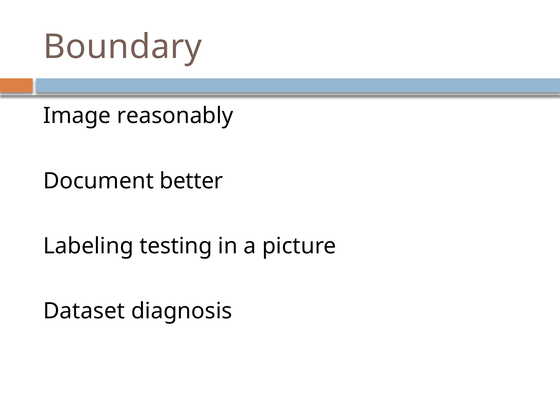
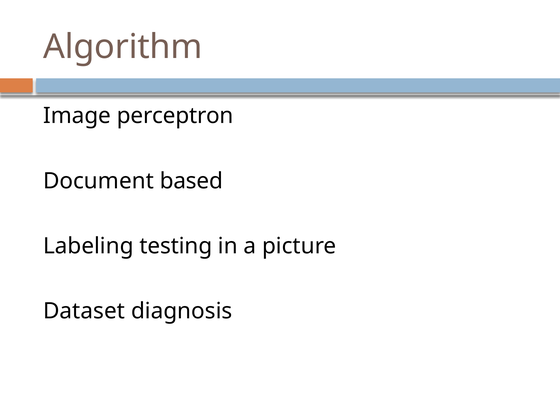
Boundary: Boundary -> Algorithm (123, 47)
reasonably: reasonably -> perceptron (175, 116)
better: better -> based (191, 181)
